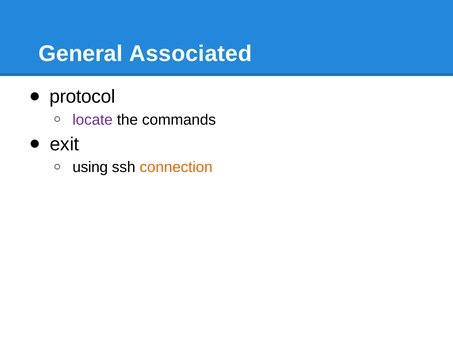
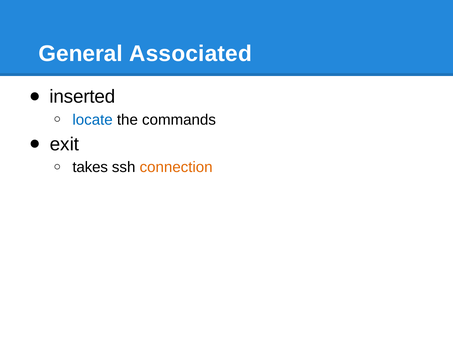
protocol: protocol -> inserted (82, 96)
locate colour: purple -> blue (93, 120)
using: using -> takes (90, 167)
